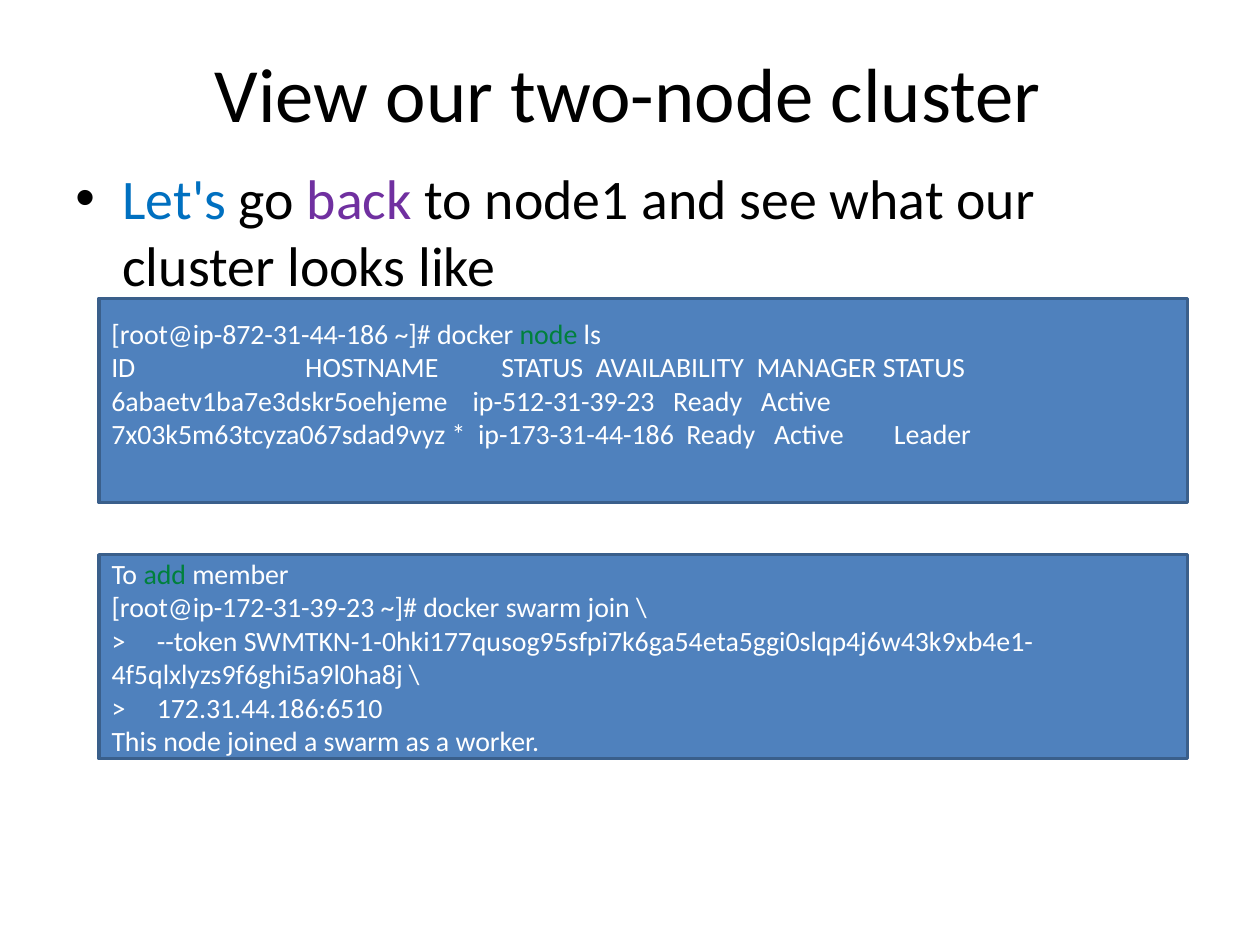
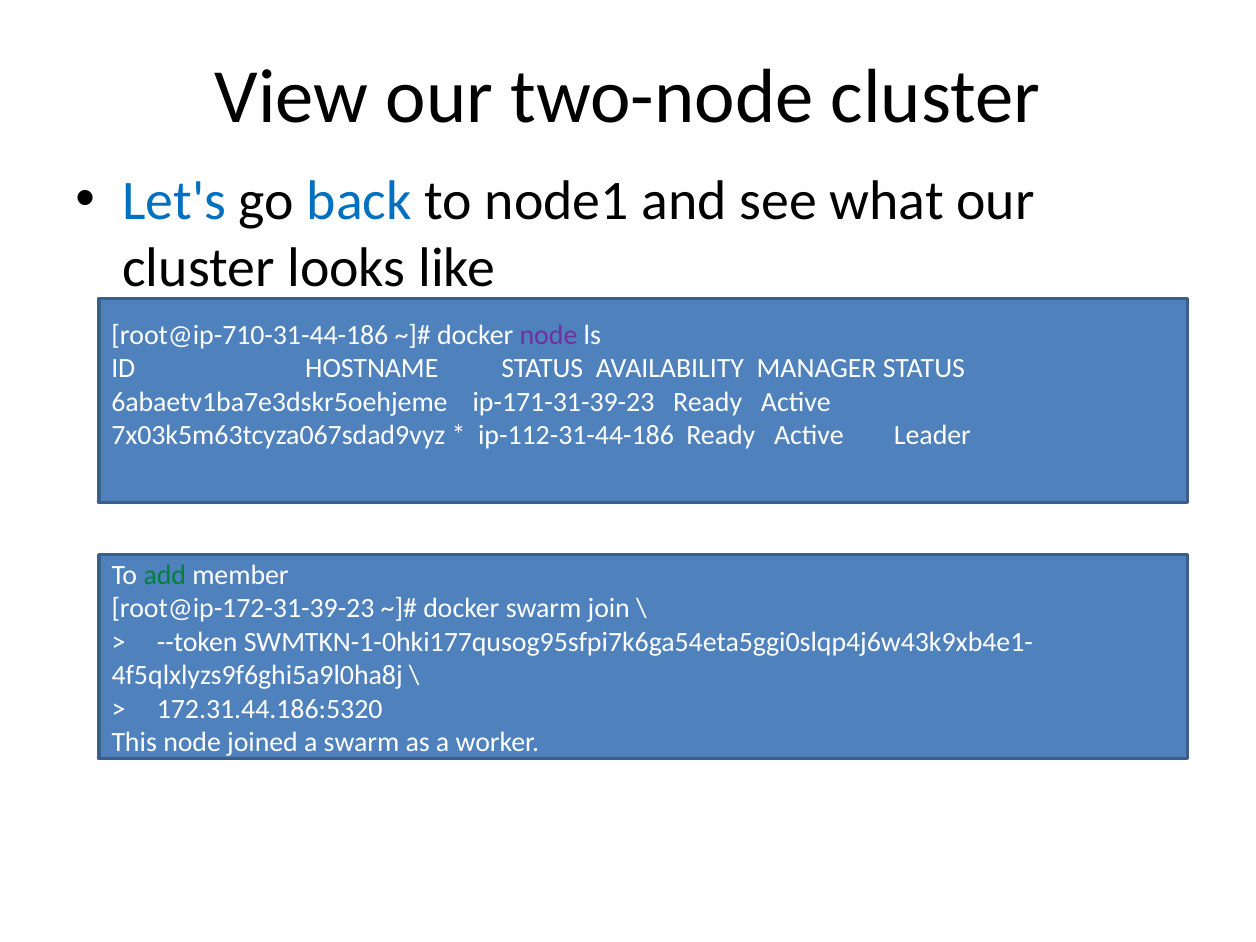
back colour: purple -> blue (359, 201)
root@ip-872-31-44-186: root@ip-872-31-44-186 -> root@ip-710-31-44-186 (250, 335)
node colour: green -> purple (548, 335)
ip-512-31-39-23: ip-512-31-39-23 -> ip-171-31-39-23 (564, 402)
ip-173-31-44-186: ip-173-31-44-186 -> ip-112-31-44-186 (576, 436)
172.31.44.186:6510: 172.31.44.186:6510 -> 172.31.44.186:5320 (270, 709)
